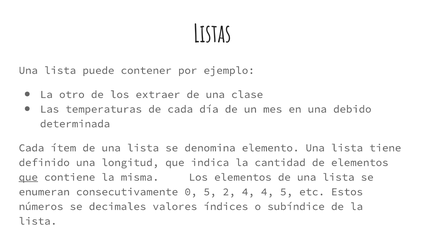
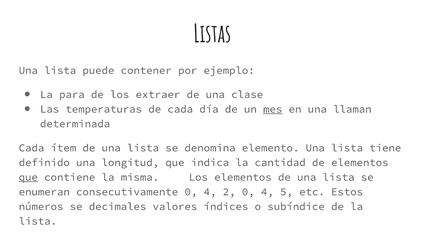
otro: otro -> para (72, 94)
mes underline: none -> present (273, 109)
debido: debido -> llaman (352, 109)
consecutivamente 0 5: 5 -> 4 (210, 192)
2 4: 4 -> 0 (248, 192)
